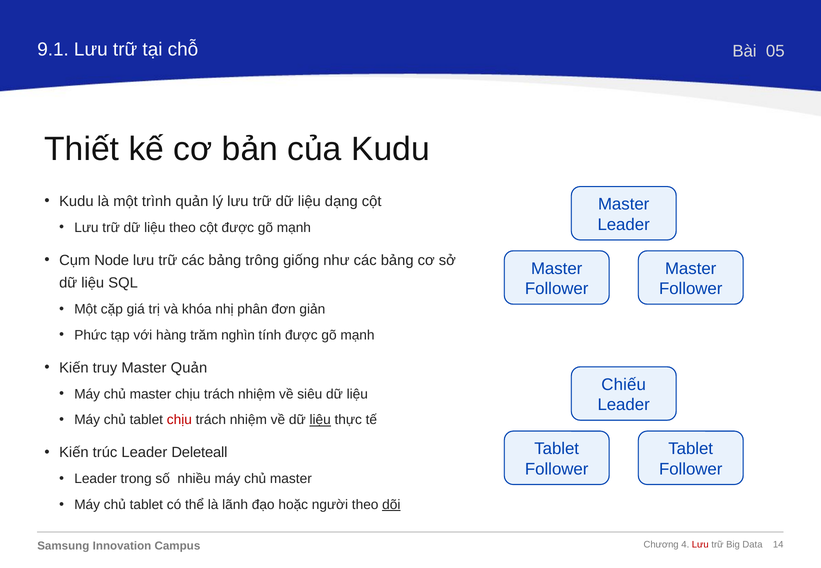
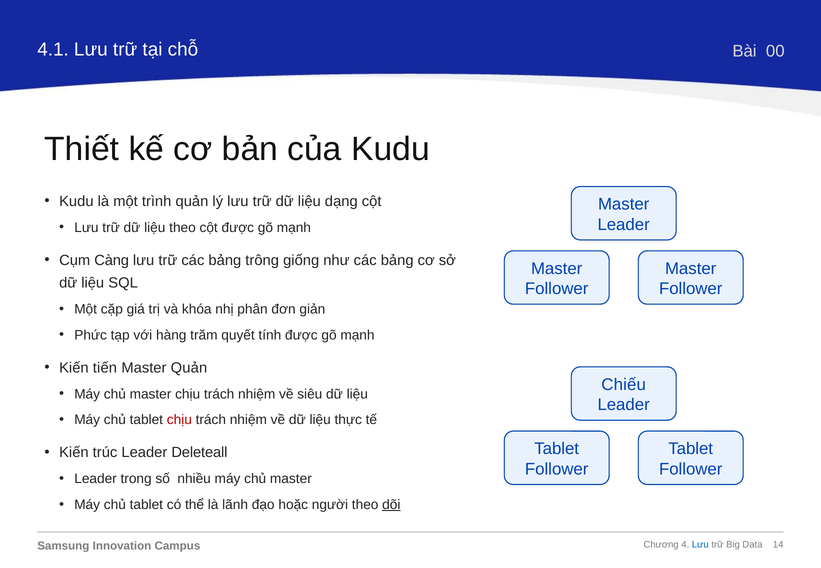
9.1: 9.1 -> 4.1 (53, 50)
05: 05 -> 00 (775, 51)
Node: Node -> Càng (112, 261)
nghìn: nghìn -> quyết (238, 335)
truy: truy -> tiến (105, 368)
liệu underline: present -> none (320, 420)
Lưu colour: red -> blue (700, 545)
